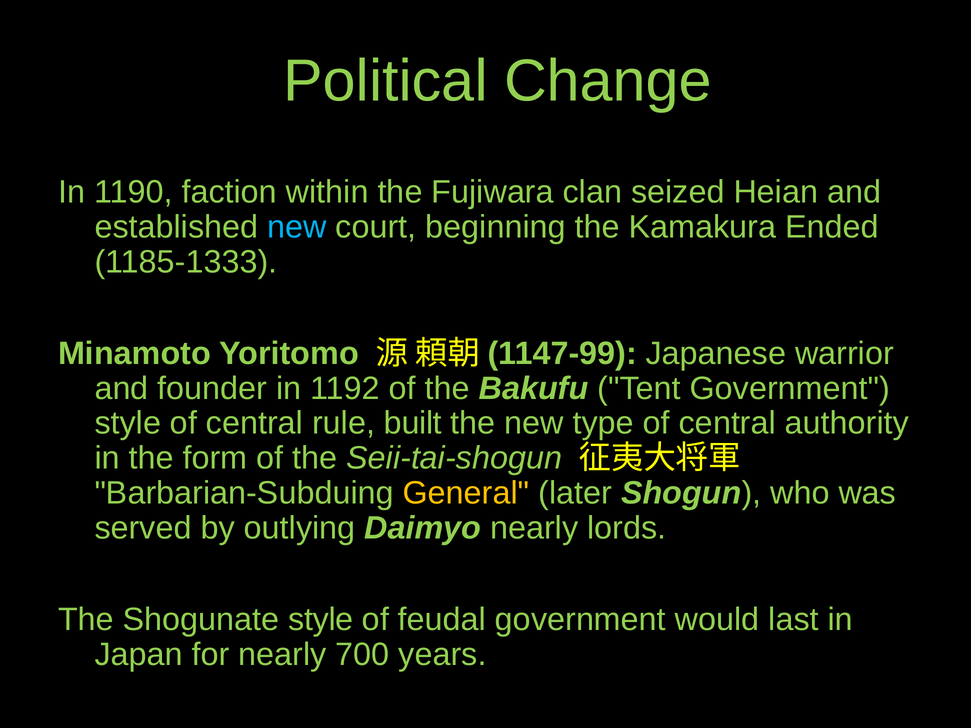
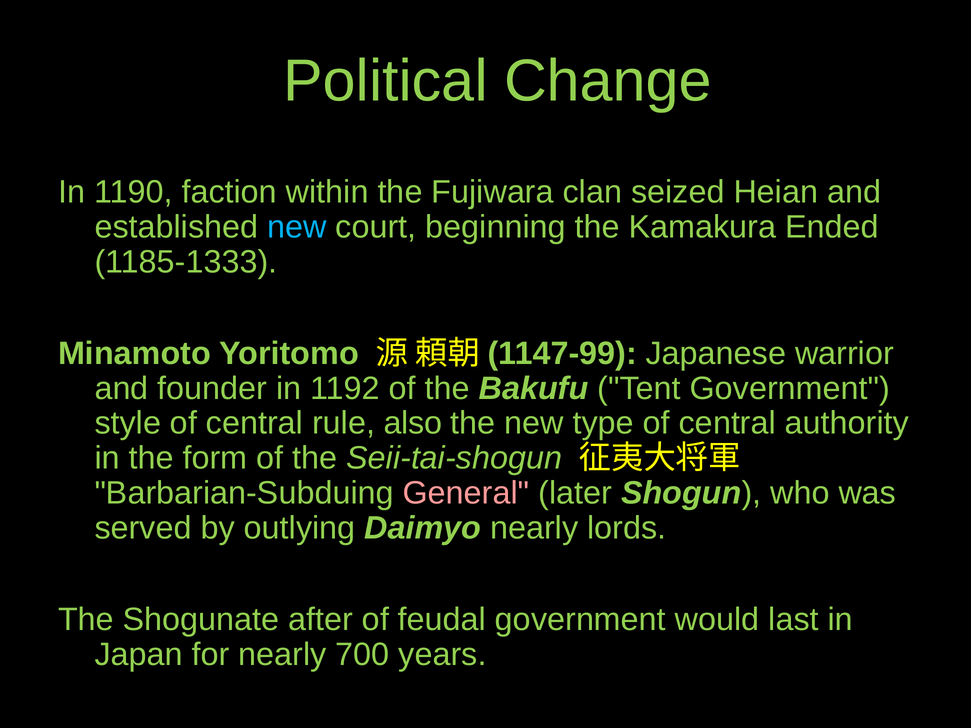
built: built -> also (413, 423)
General colour: yellow -> pink (466, 493)
Shogunate style: style -> after (321, 620)
